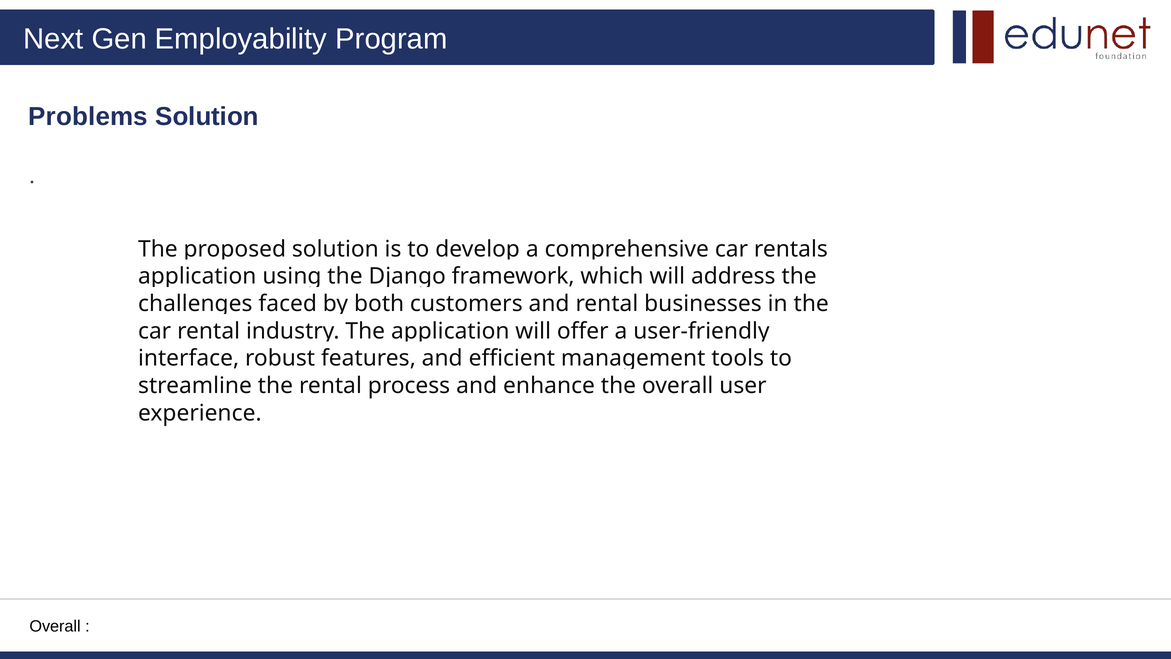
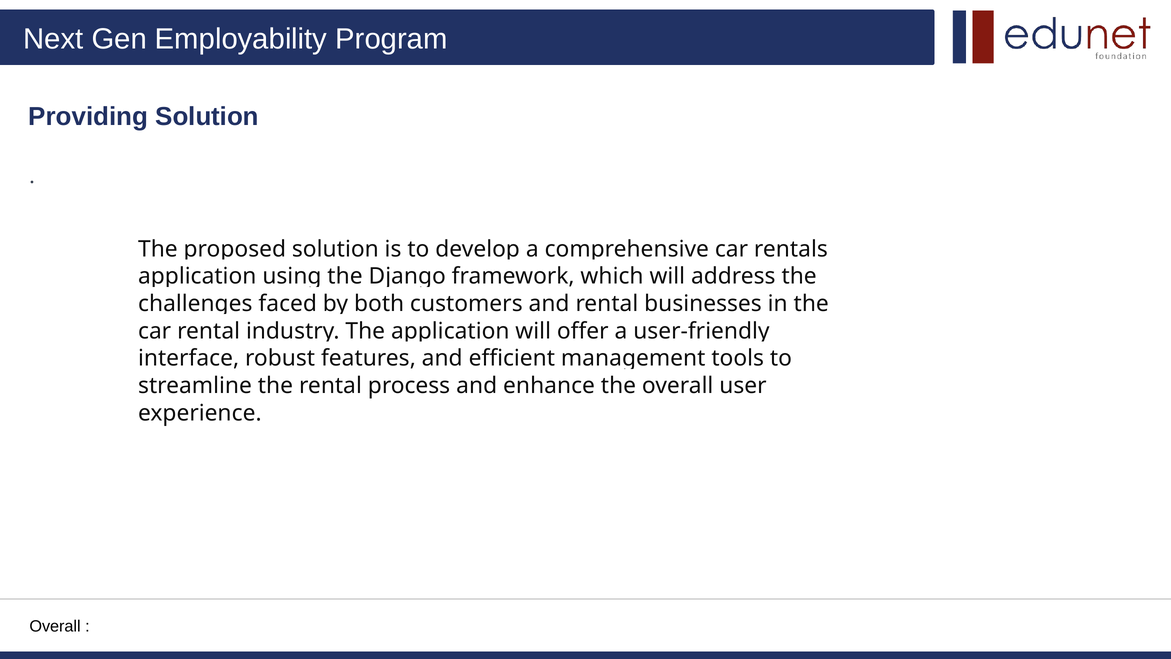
Problems: Problems -> Providing (88, 116)
